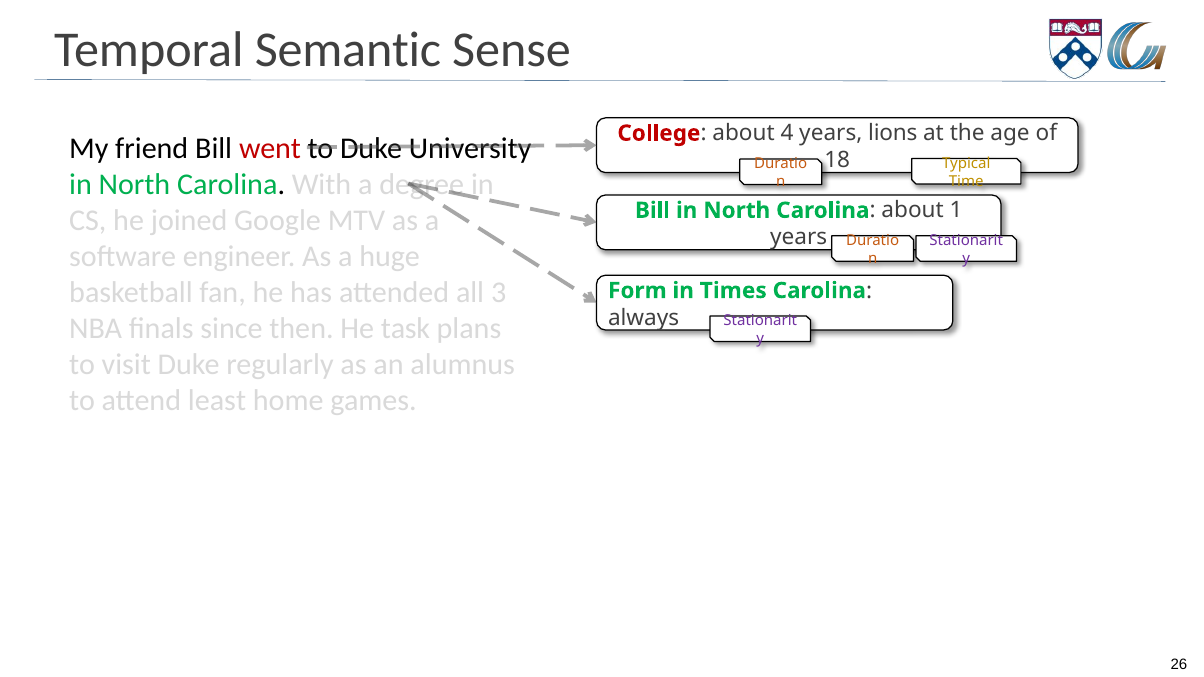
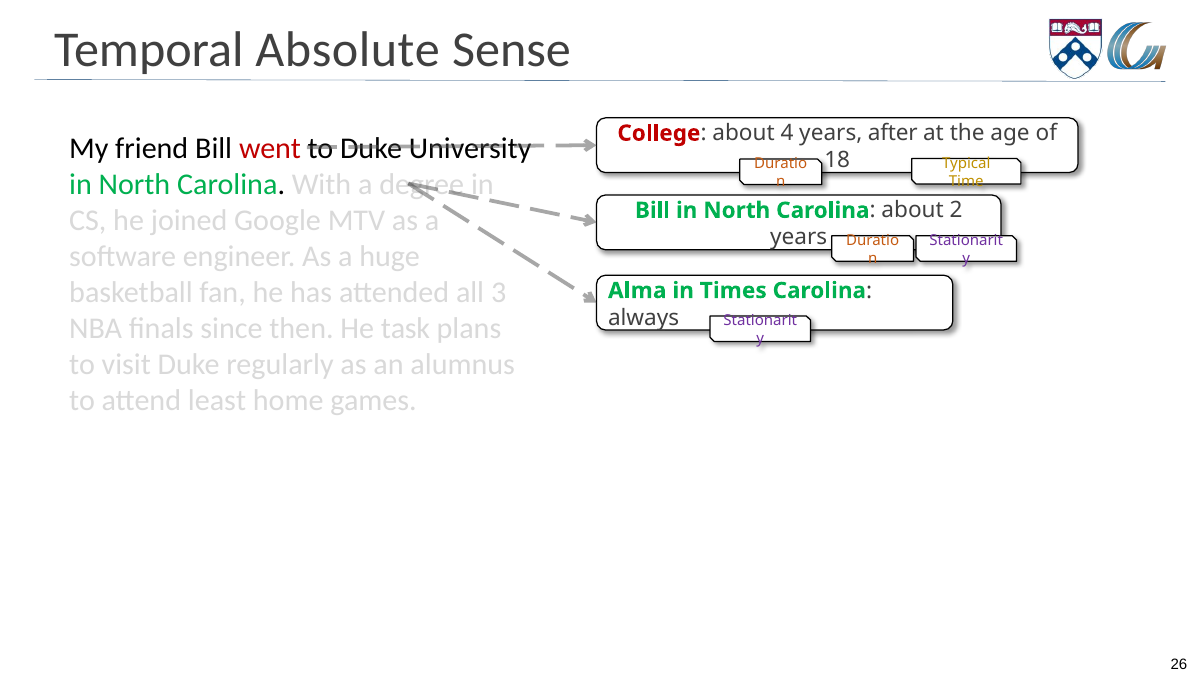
Semantic: Semantic -> Absolute (348, 50)
lions: lions -> after (893, 133)
1: 1 -> 2 (956, 210)
Form: Form -> Alma (637, 291)
